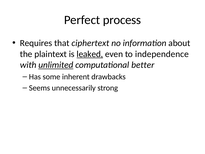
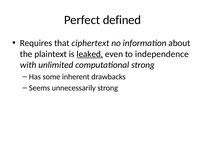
process: process -> defined (122, 20)
unlimited underline: present -> none (56, 65)
computational better: better -> strong (143, 65)
